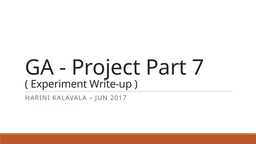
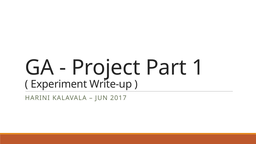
7: 7 -> 1 (198, 68)
